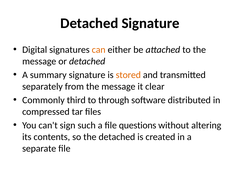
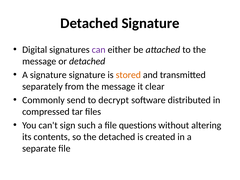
can colour: orange -> purple (99, 50)
A summary: summary -> signature (48, 75)
third: third -> send (76, 100)
through: through -> decrypt (114, 100)
